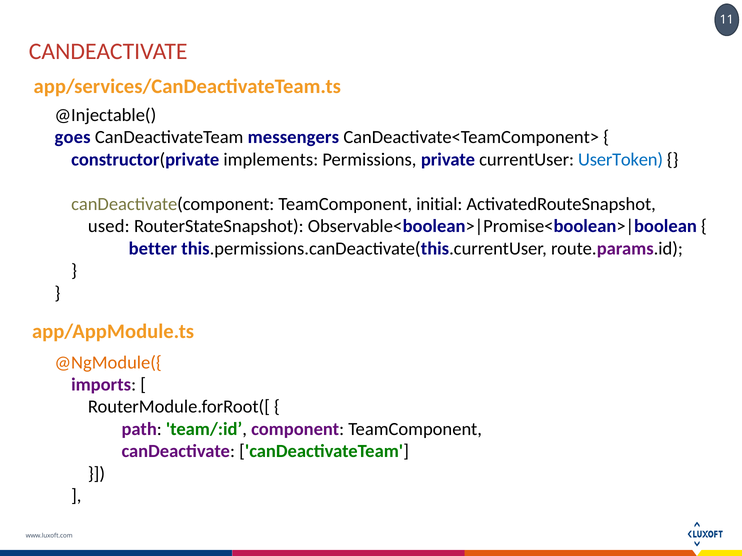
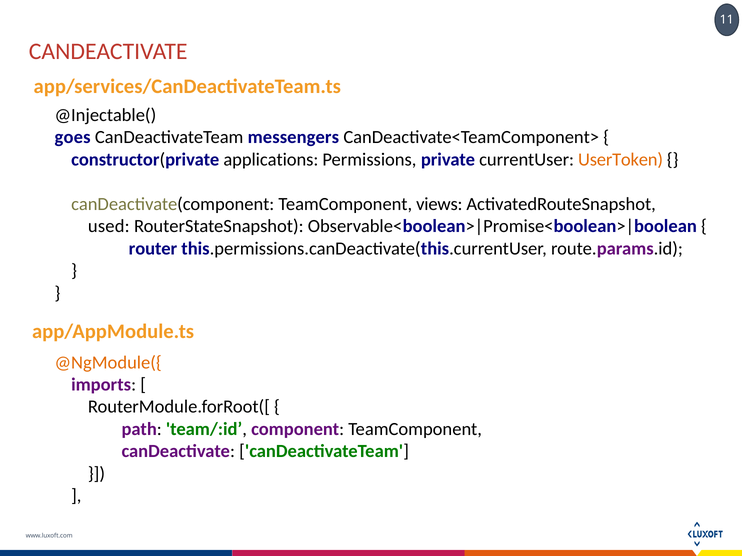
implements: implements -> applications (271, 160)
UserToken colour: blue -> orange (621, 160)
initial: initial -> views (439, 204)
better: better -> router (153, 249)
